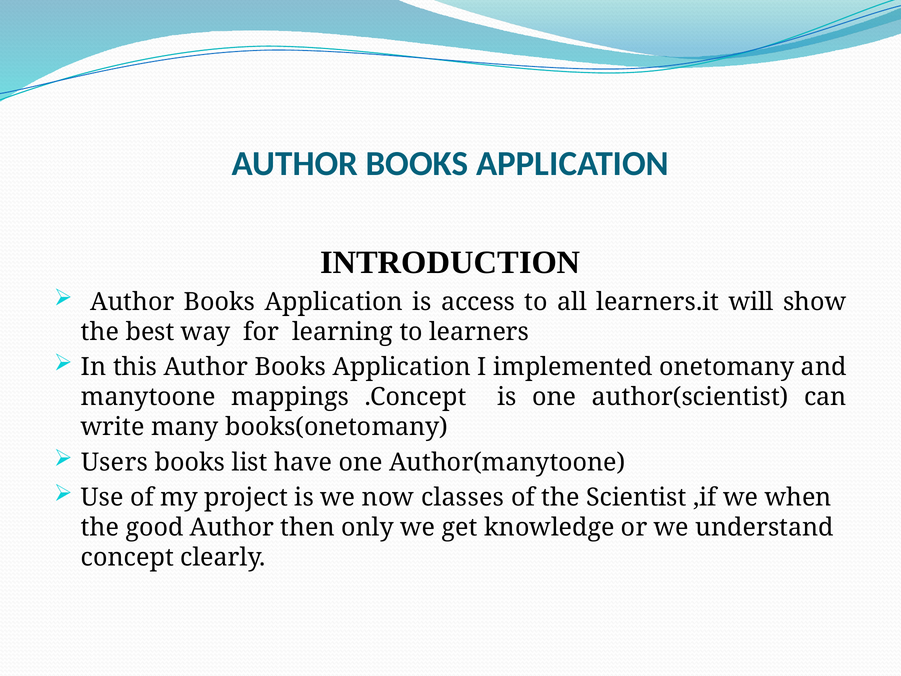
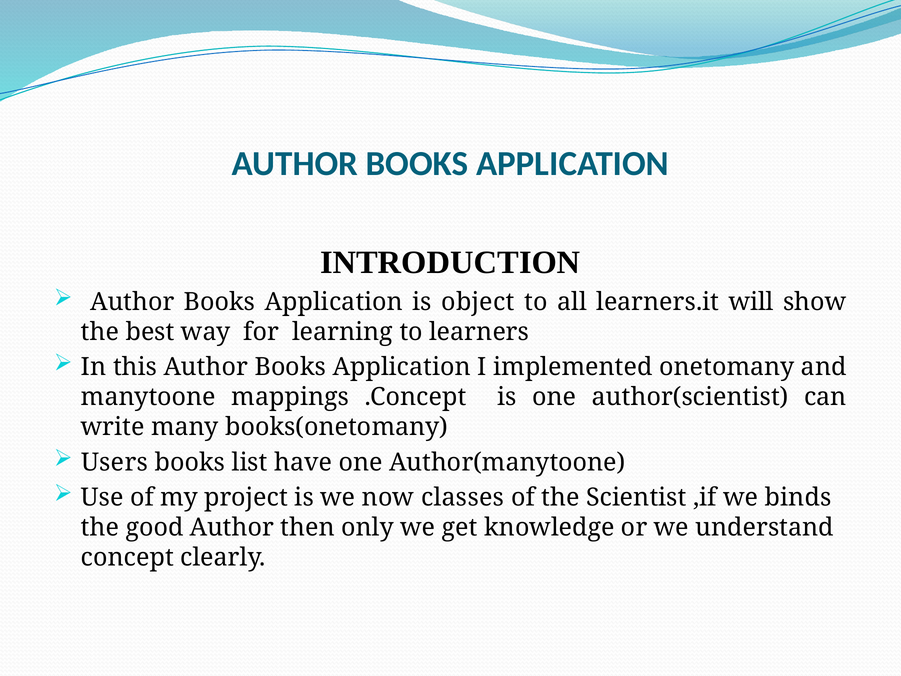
access: access -> object (478, 302)
when: when -> binds (798, 497)
